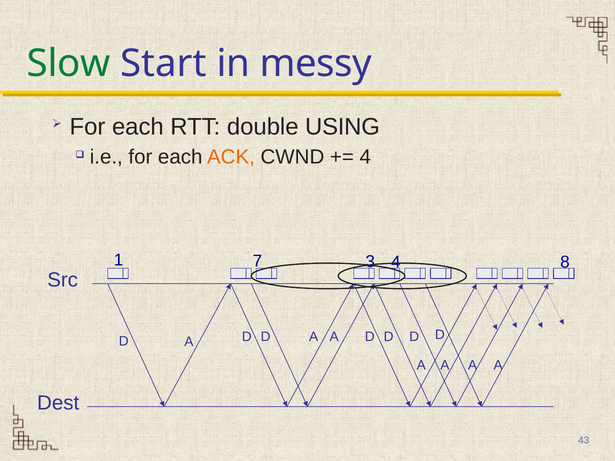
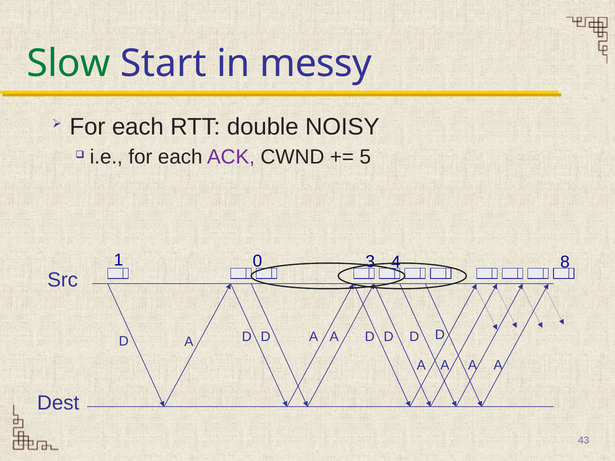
USING: USING -> NOISY (342, 127)
ACK colour: orange -> purple (231, 157)
4: 4 -> 5 (365, 157)
7: 7 -> 0 (257, 261)
